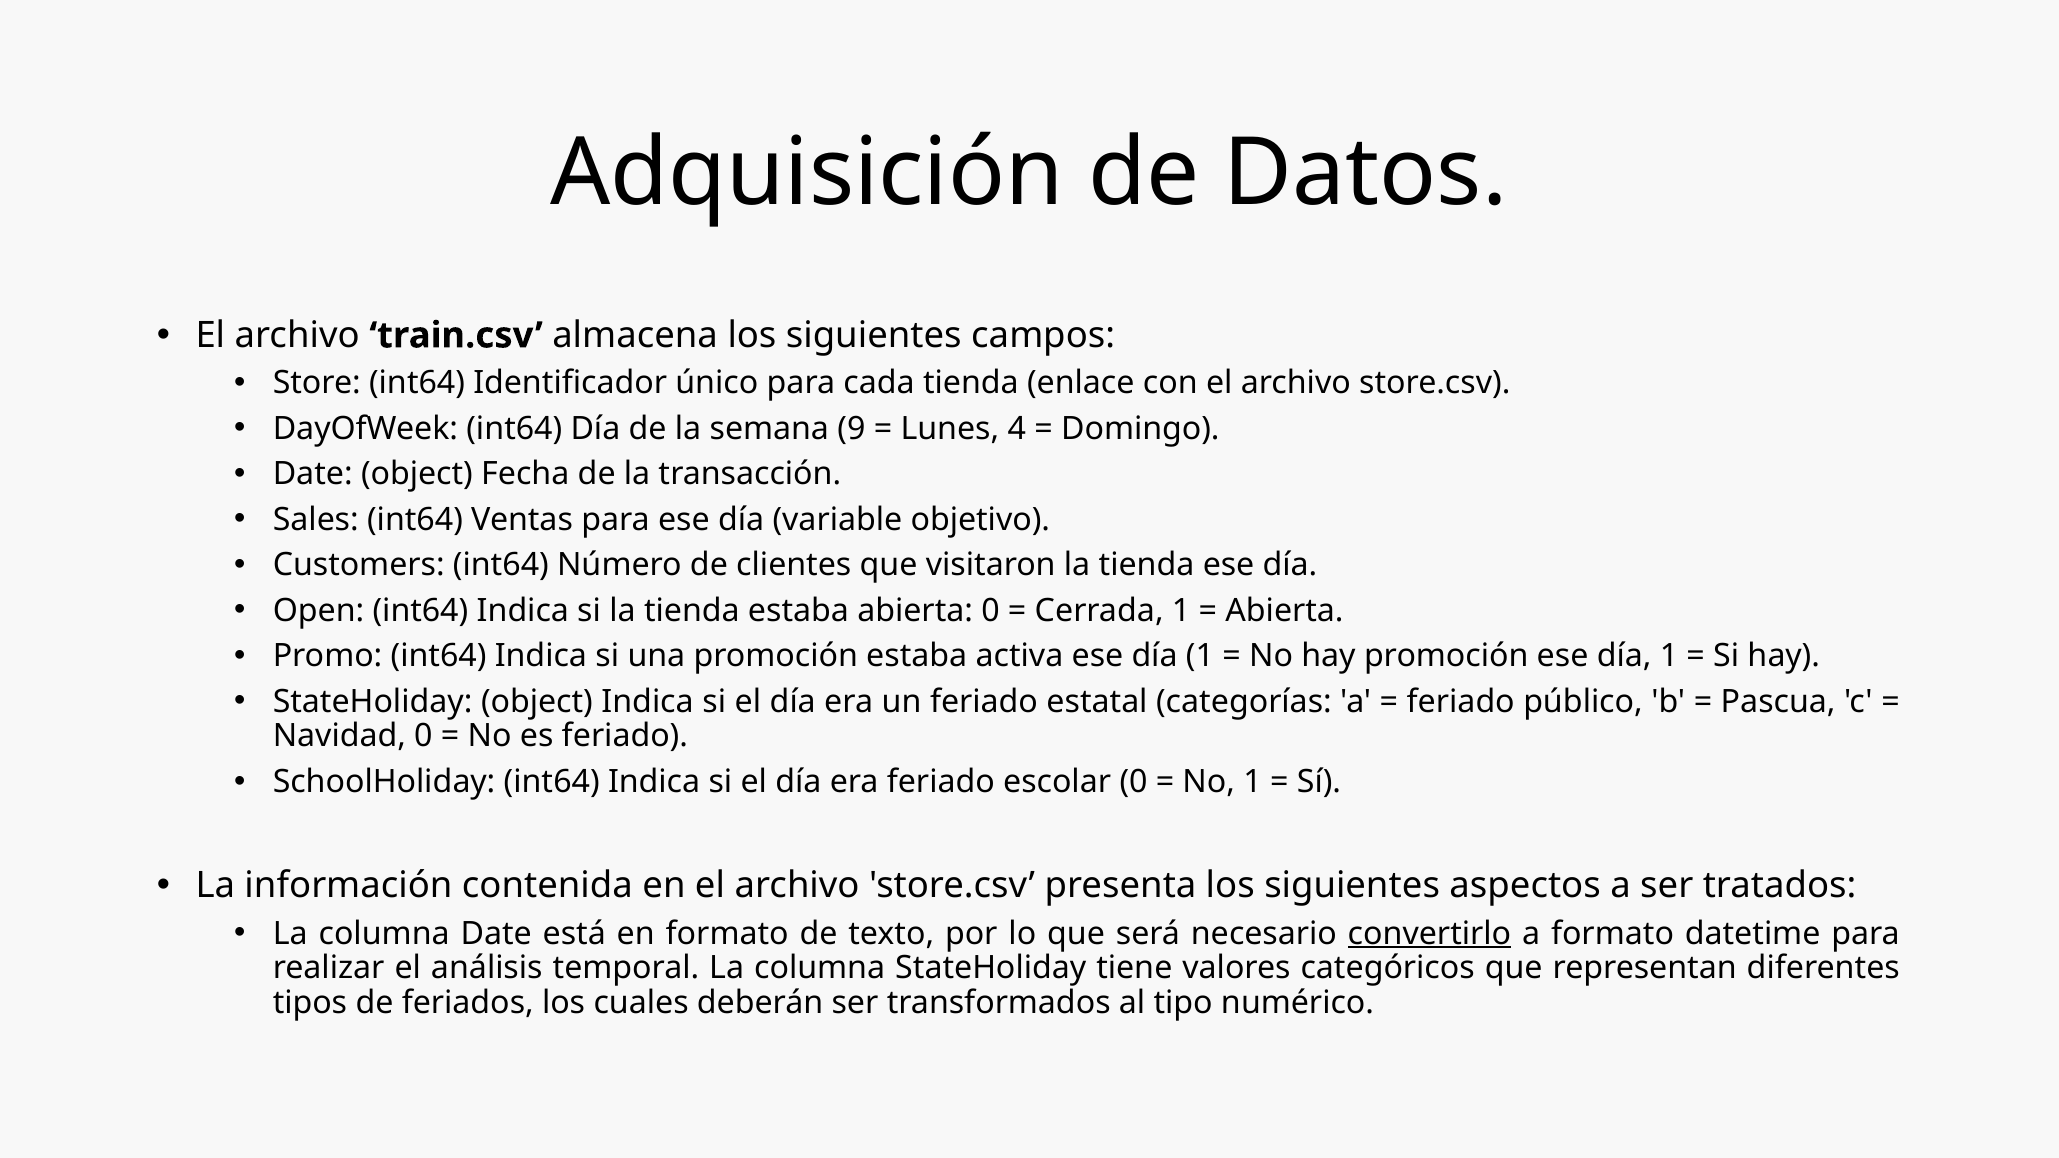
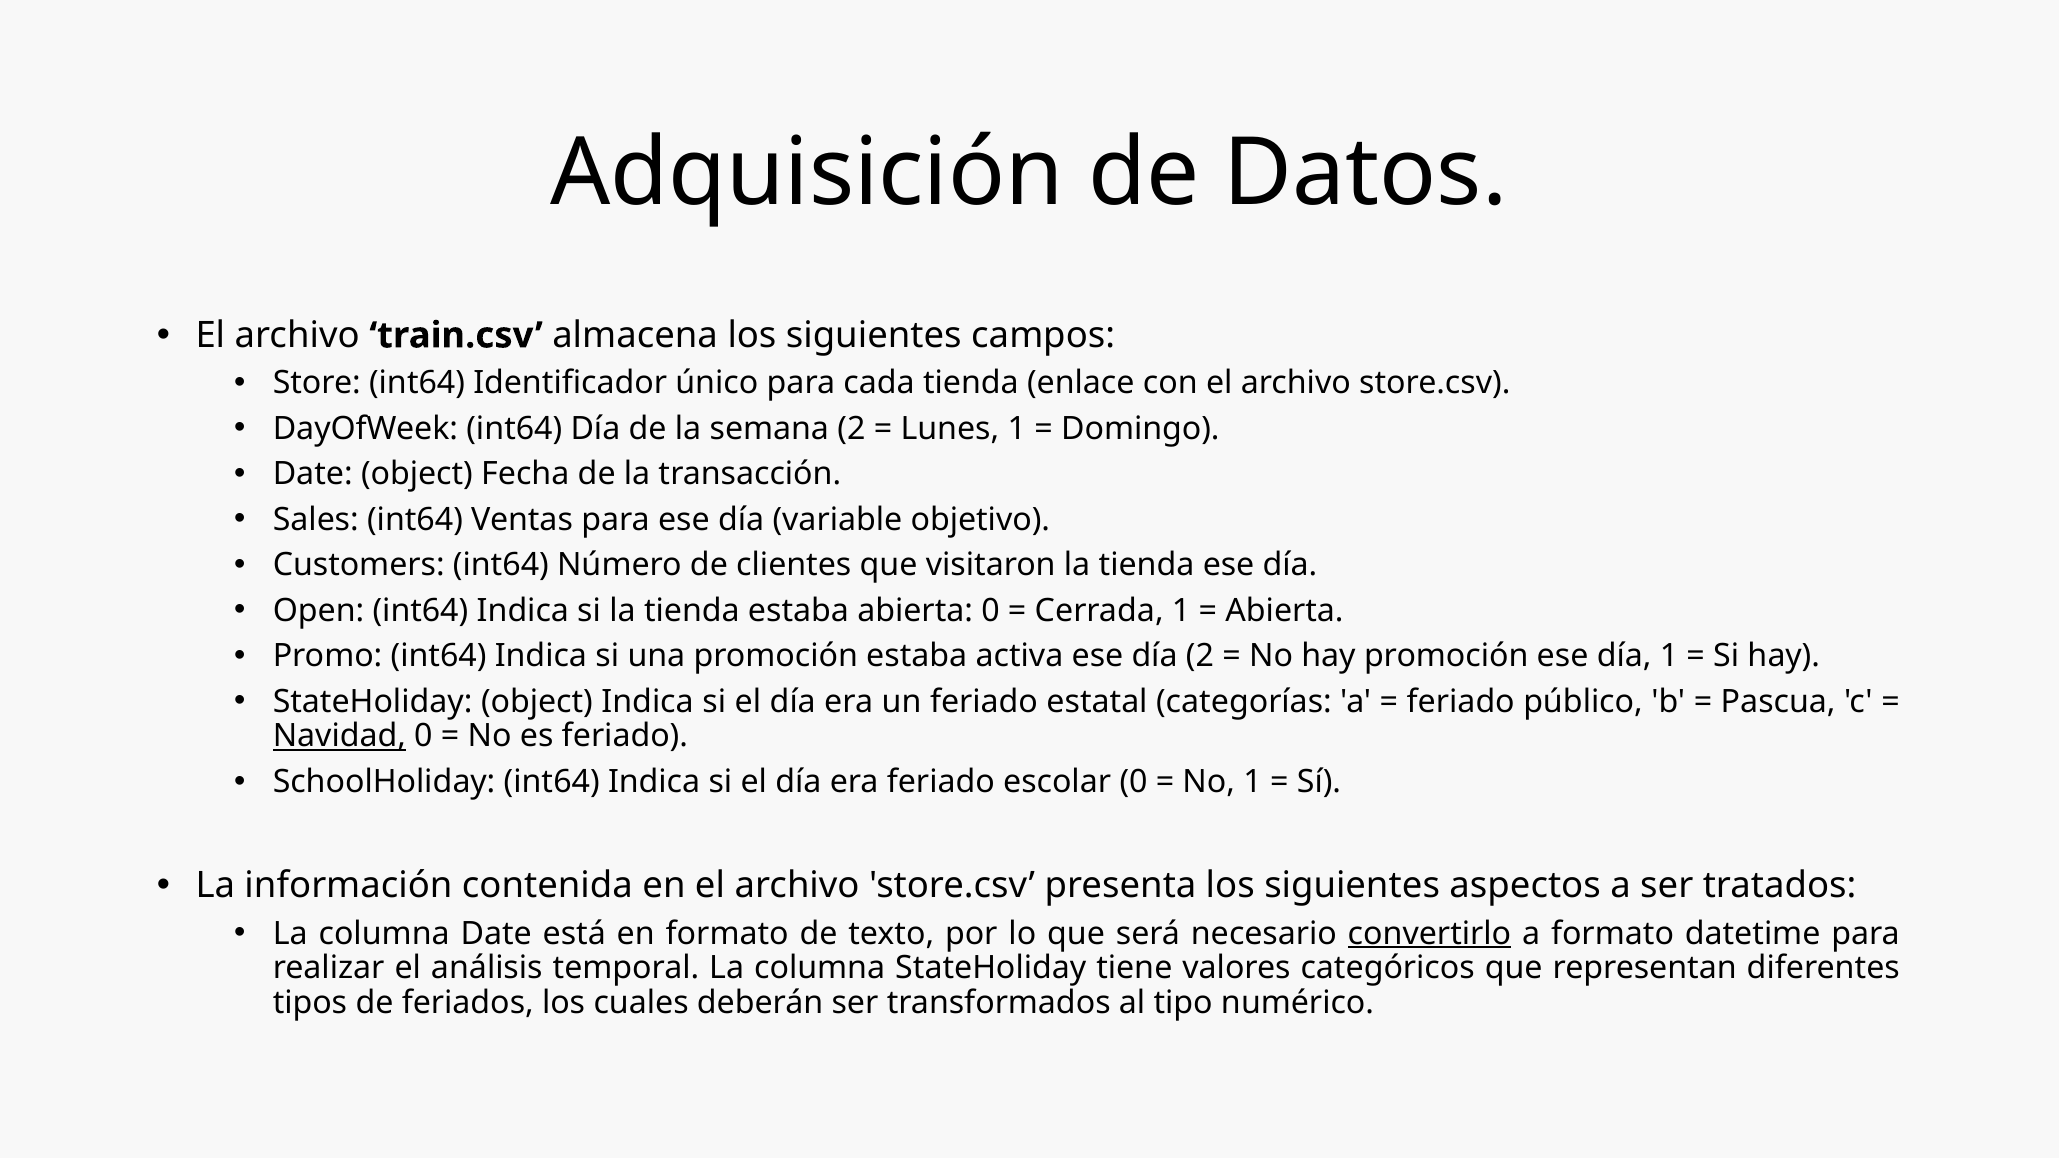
semana 9: 9 -> 2 (851, 429)
Lunes 4: 4 -> 1 (1017, 429)
activa ese día 1: 1 -> 2 (1200, 656)
Navidad underline: none -> present (339, 736)
